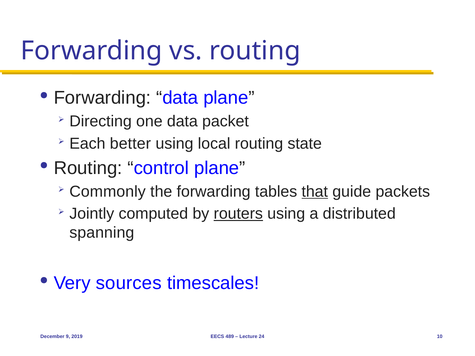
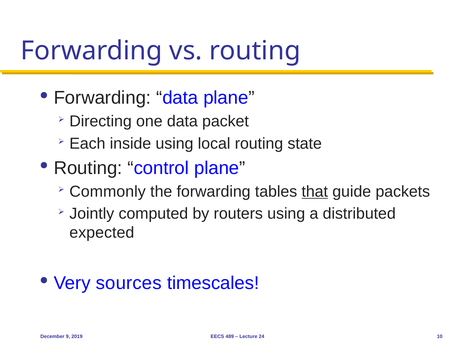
better: better -> inside (130, 144)
routers underline: present -> none (238, 214)
spanning: spanning -> expected (102, 233)
